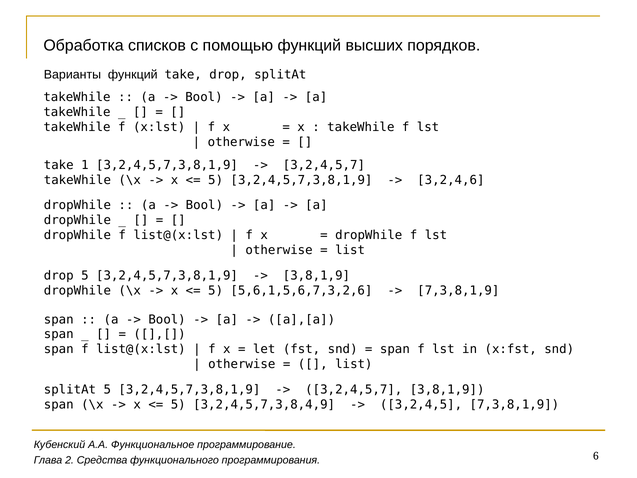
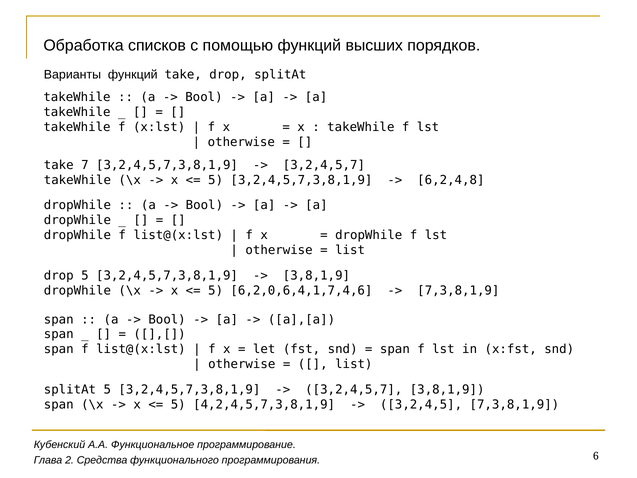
1: 1 -> 7 (85, 165)
3,2,4,6: 3,2,4,6 -> 6,2,4,8 (451, 180)
5,6,1,5,6,7,3,2,6: 5,6,1,5,6,7,3,2,6 -> 6,2,0,6,4,1,7,4,6 (301, 290)
3,2,4,5,7,3,8,4,9: 3,2,4,5,7,3,8,4,9 -> 4,2,4,5,7,3,8,1,9 (264, 404)
